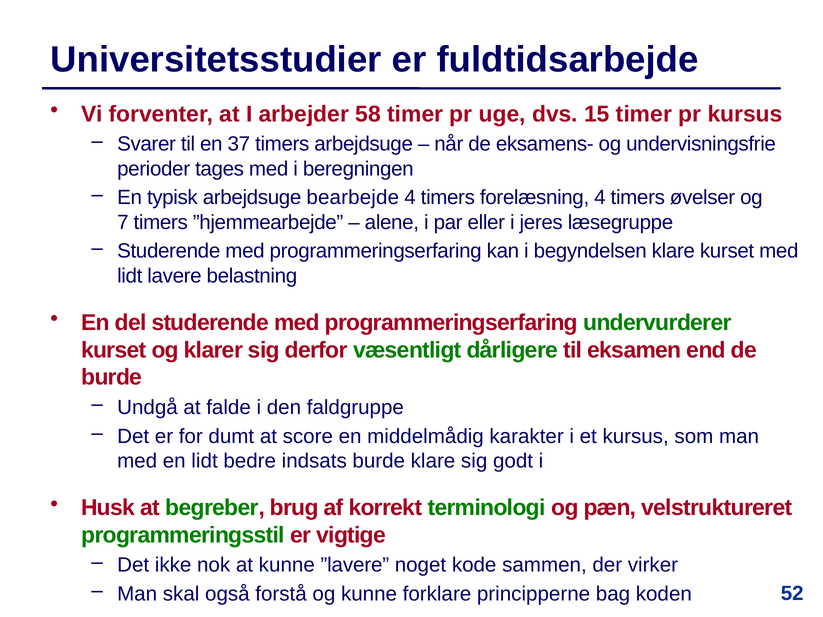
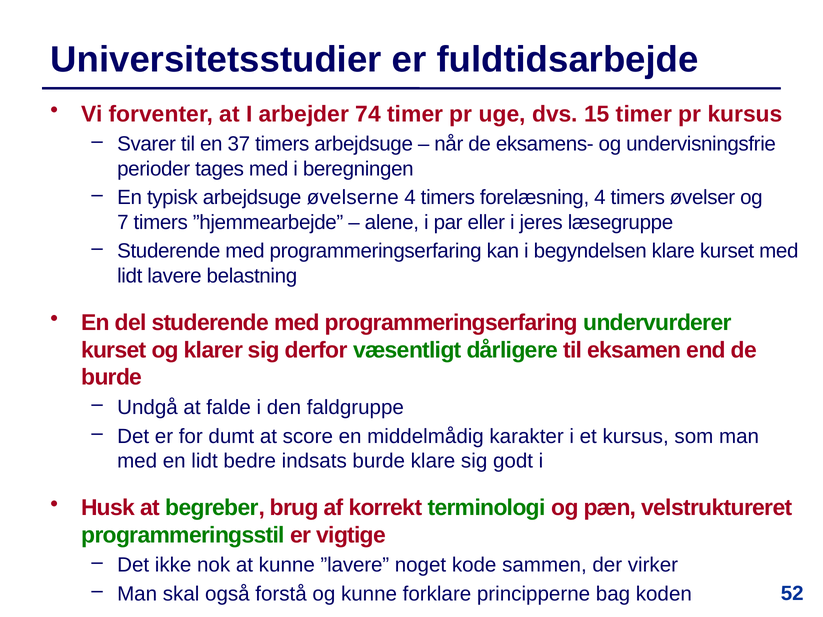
58: 58 -> 74 (368, 114)
bearbejde: bearbejde -> øvelserne (353, 198)
